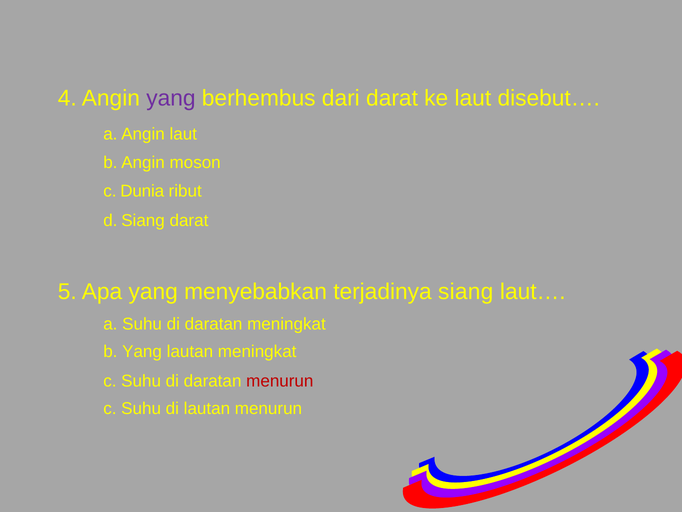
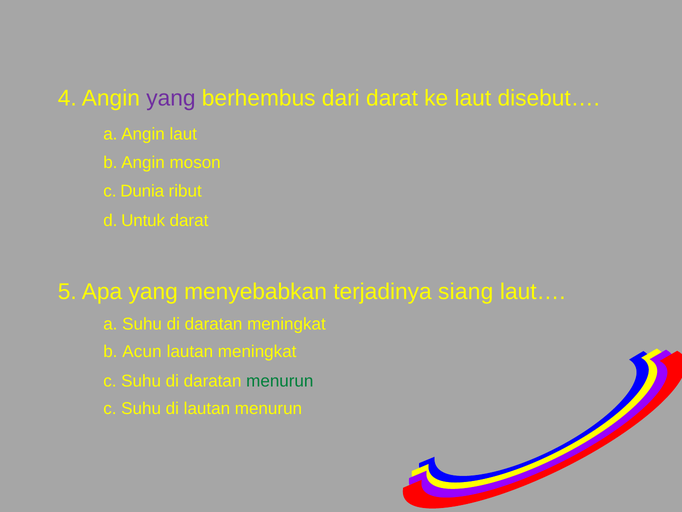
d Siang: Siang -> Untuk (143, 220)
b Yang: Yang -> Acun (142, 351)
menurun colour: red -> green (280, 381)
